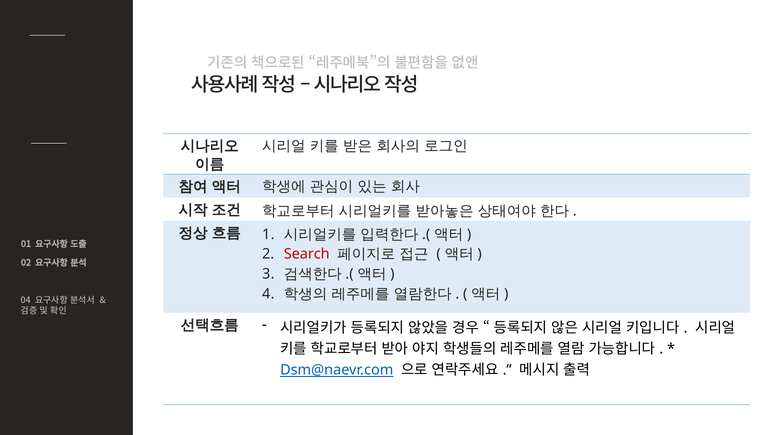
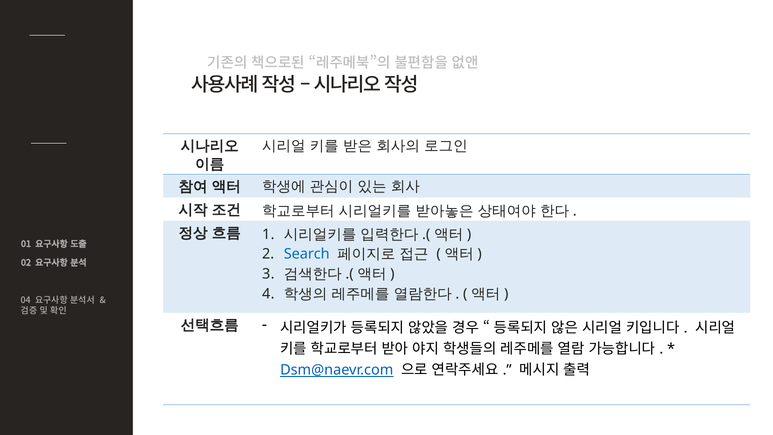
Search colour: red -> blue (307, 254)
